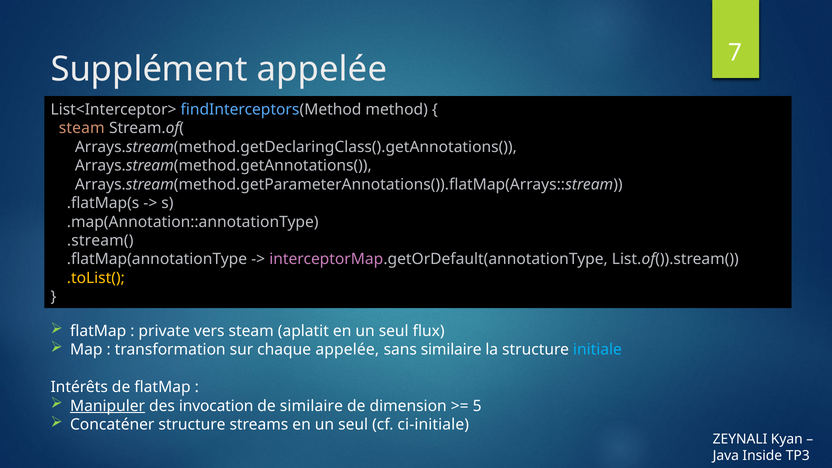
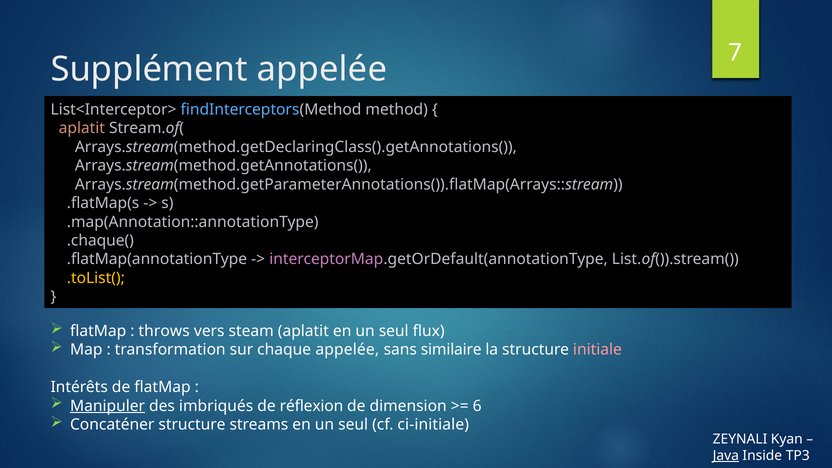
steam: steam -> aplatit (82, 128)
.stream(: .stream( -> .chaque( (100, 241)
private: private -> throws (164, 331)
initiale colour: light blue -> pink (597, 350)
invocation: invocation -> imbriqués (216, 406)
de similaire: similaire -> réflexion (312, 406)
5: 5 -> 6 (477, 406)
Java underline: none -> present (726, 456)
